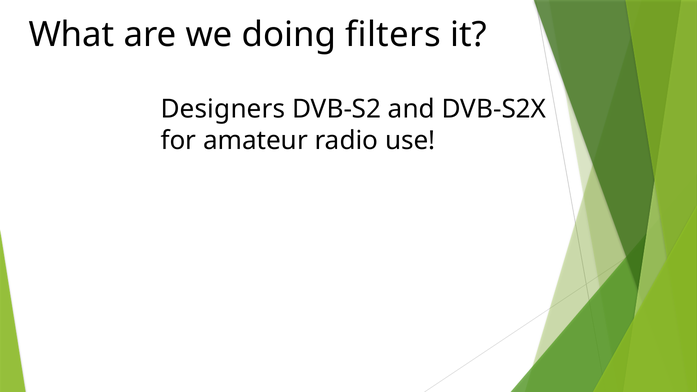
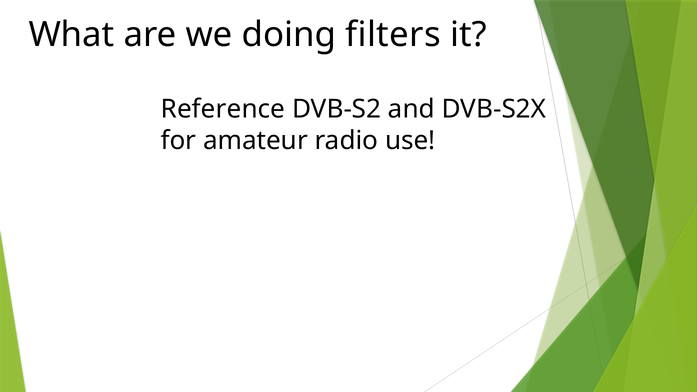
Designers: Designers -> Reference (223, 109)
